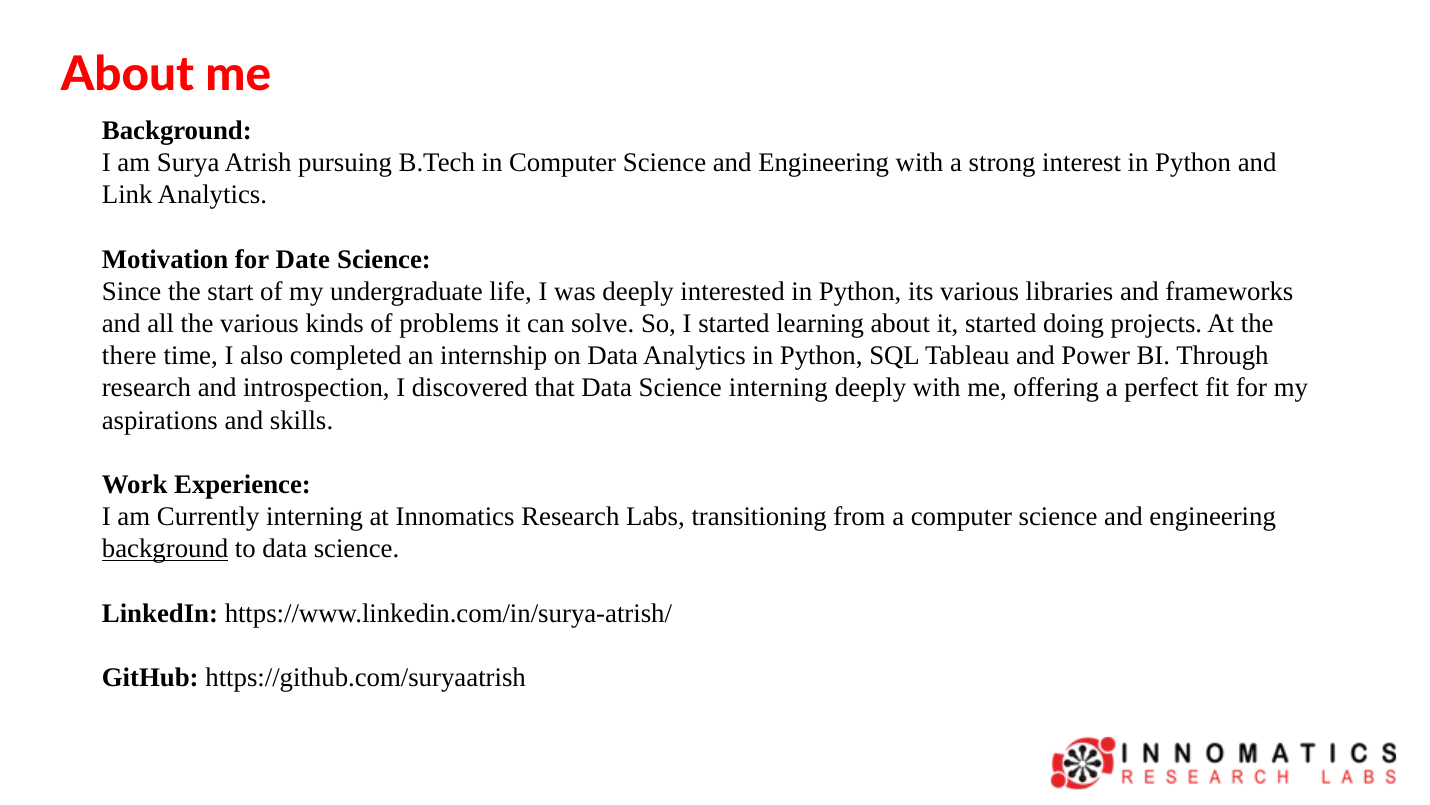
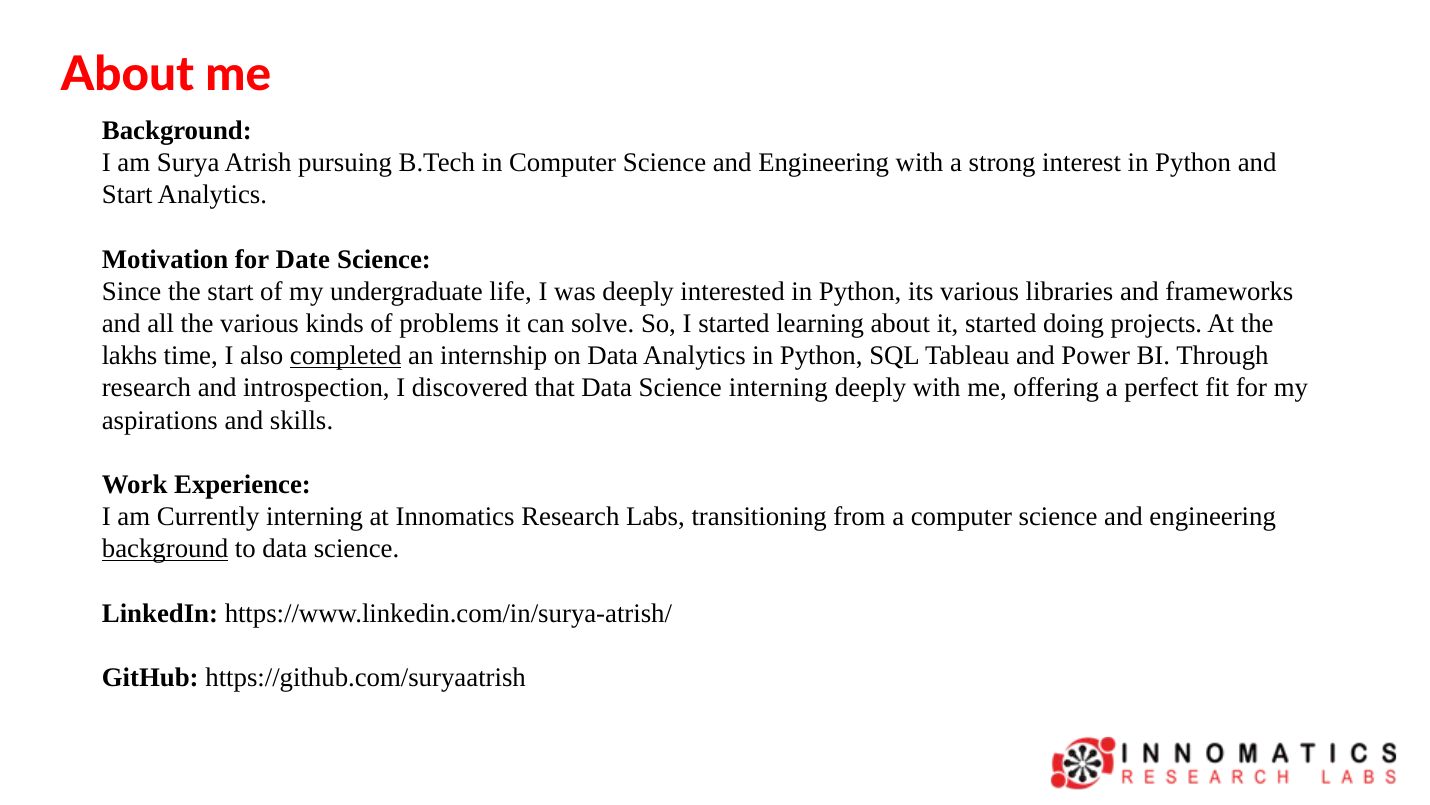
Link: Link -> Start (127, 195)
there: there -> lakhs (130, 356)
completed underline: none -> present (346, 356)
